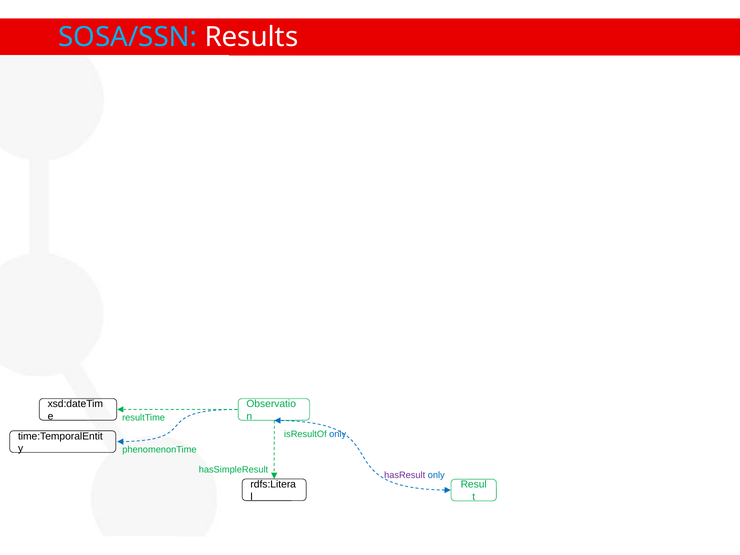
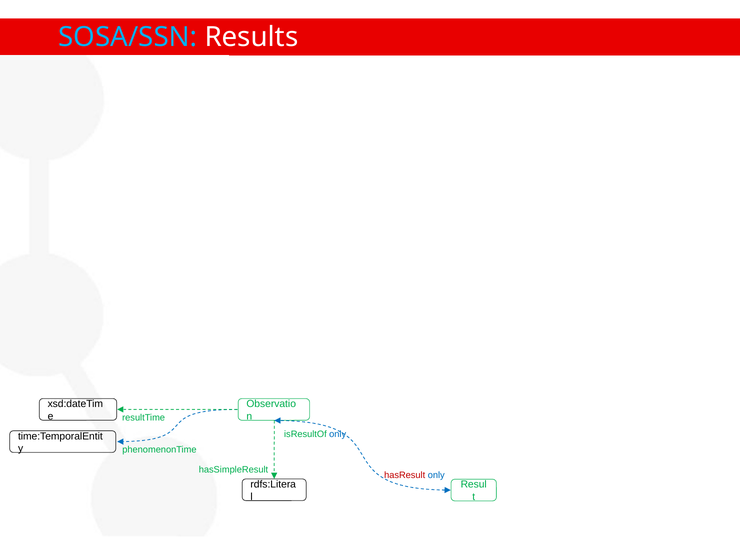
hasResult colour: purple -> red (405, 475)
